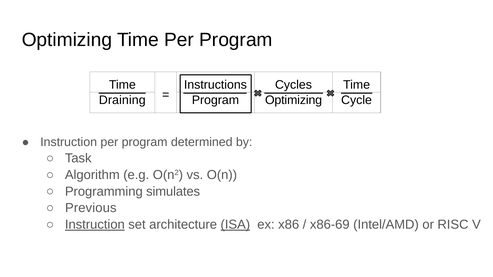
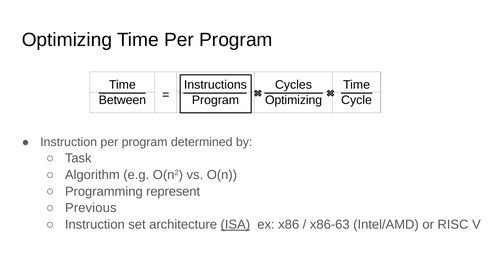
Draining: Draining -> Between (122, 100)
simulates: simulates -> represent (173, 192)
Instruction underline: present -> none (95, 225)
x86-69: x86-69 -> x86-63 (330, 225)
